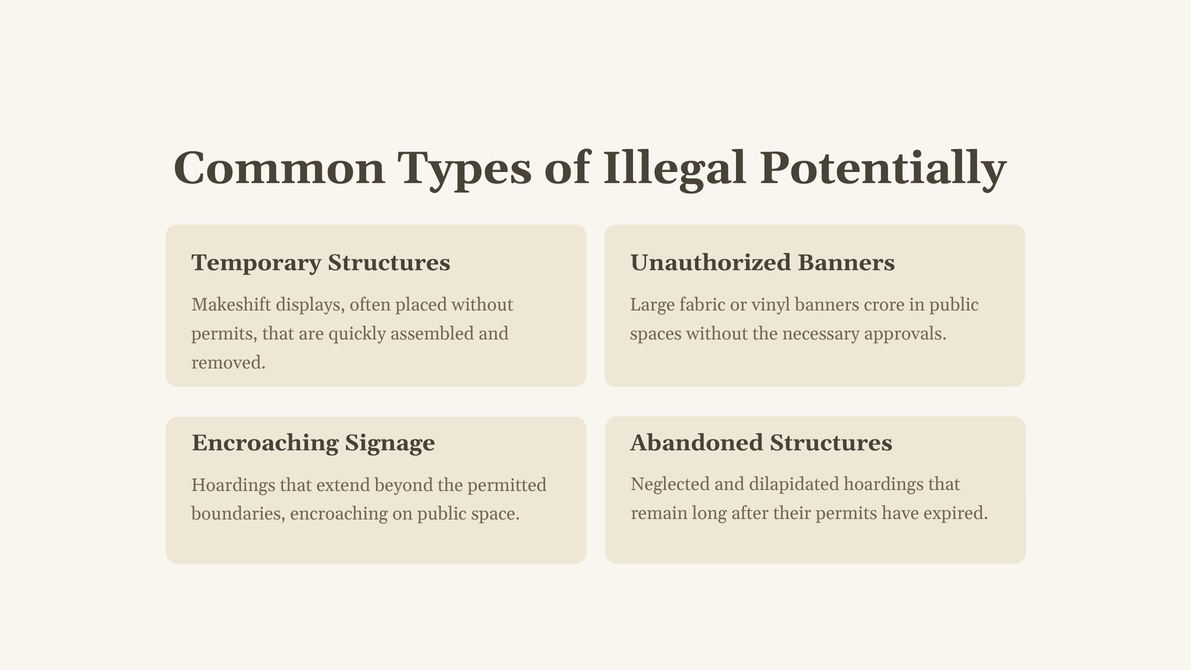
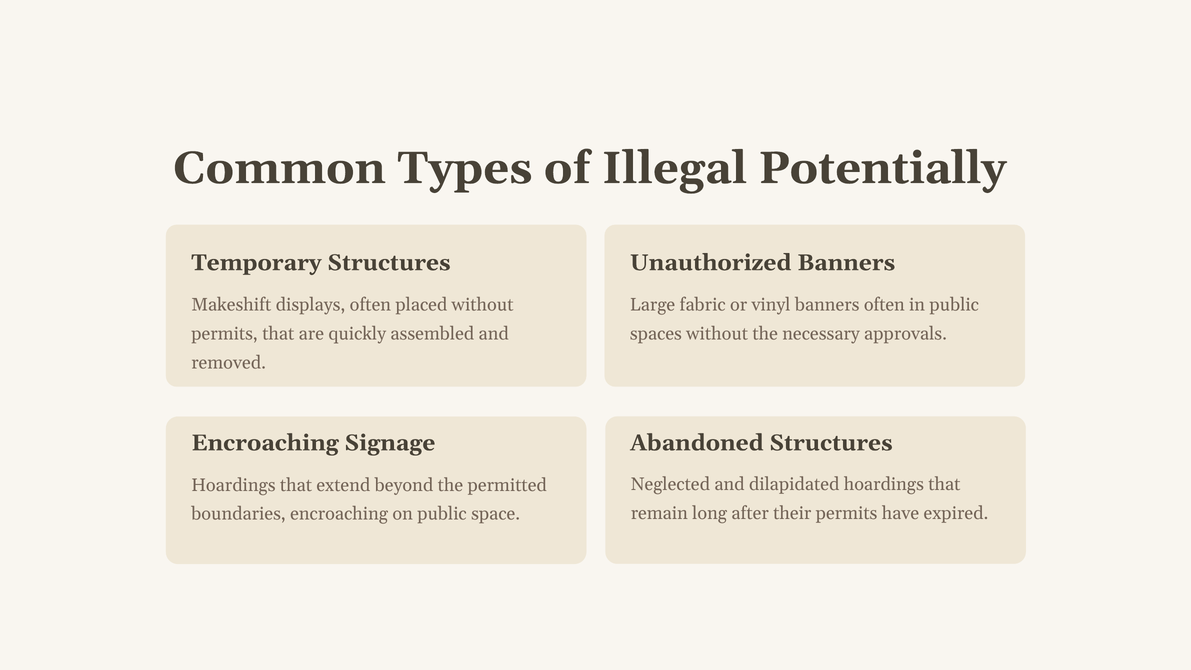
banners crore: crore -> often (884, 305)
